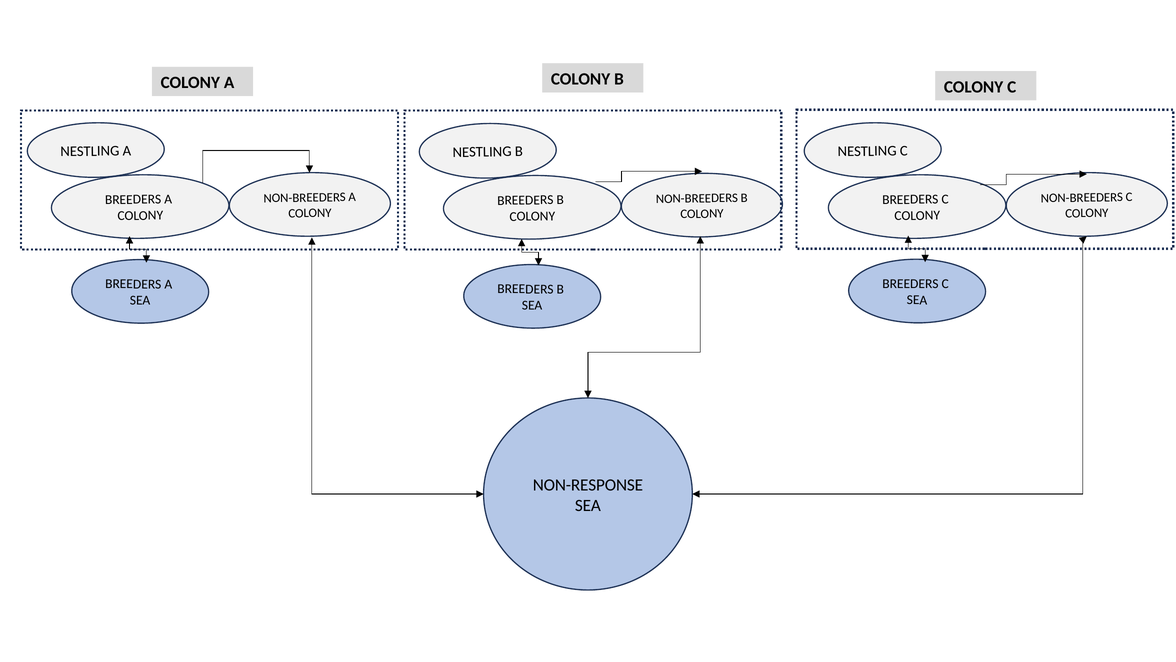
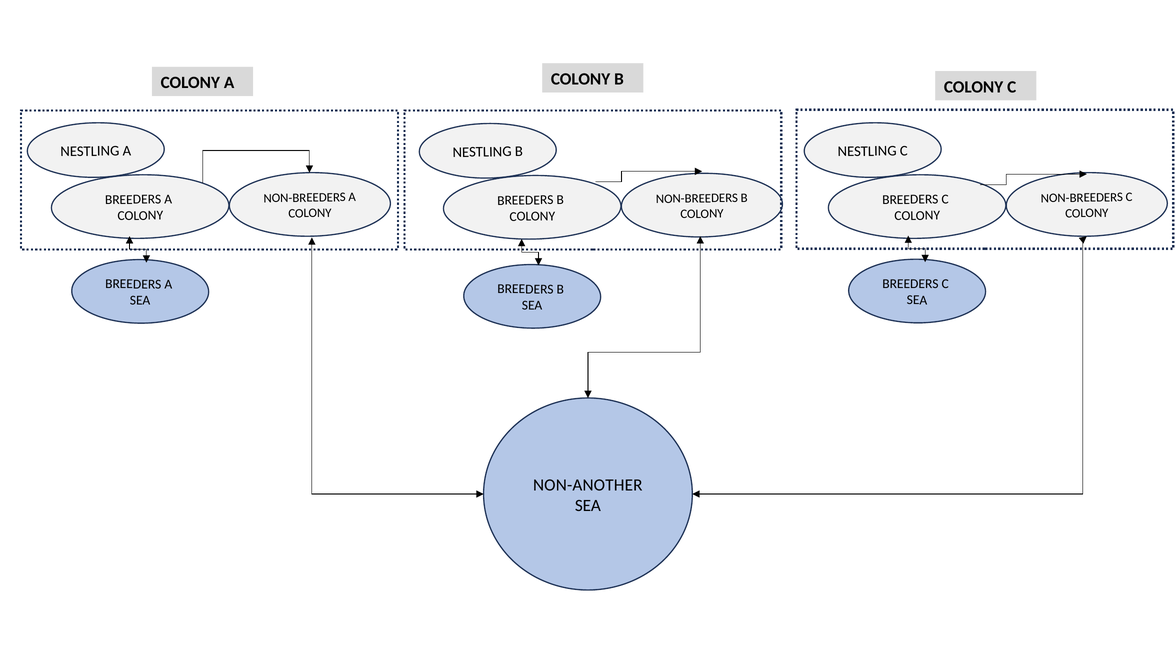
NON-RESPONSE: NON-RESPONSE -> NON-ANOTHER (588, 484)
